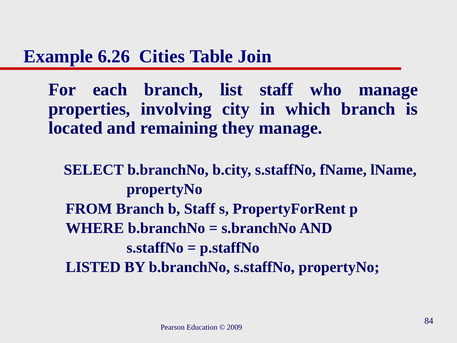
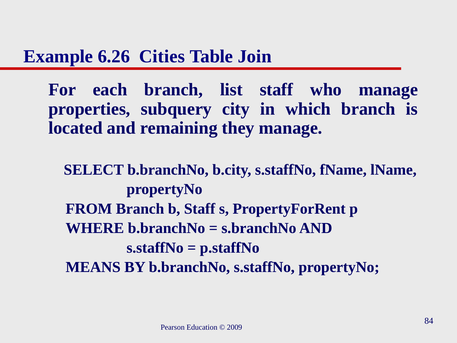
involving: involving -> subquery (176, 109)
LISTED: LISTED -> MEANS (93, 267)
